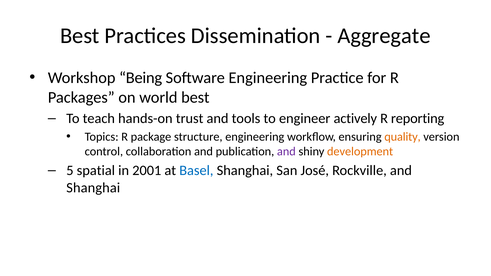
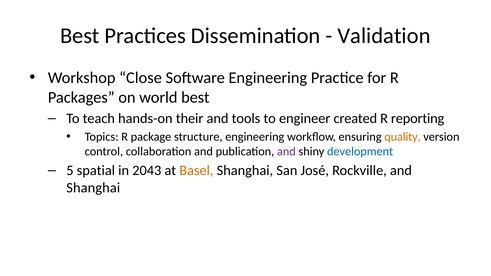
Aggregate: Aggregate -> Validation (384, 36)
Being: Being -> Close (141, 78)
trust: trust -> their (190, 119)
actively: actively -> created (355, 119)
development colour: orange -> blue (360, 152)
2001: 2001 -> 2043 (147, 171)
Basel colour: blue -> orange (196, 171)
